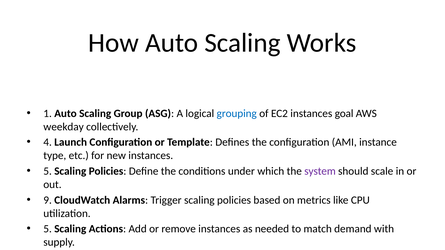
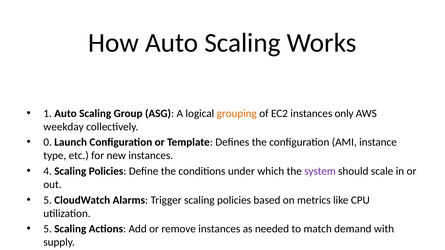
grouping colour: blue -> orange (237, 114)
goal: goal -> only (344, 114)
4: 4 -> 0 (48, 142)
5: 5 -> 4 (48, 171)
9: 9 -> 5 (48, 200)
